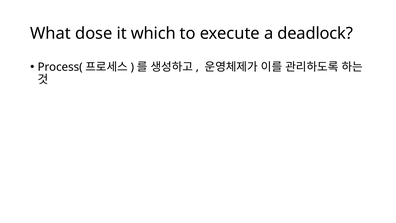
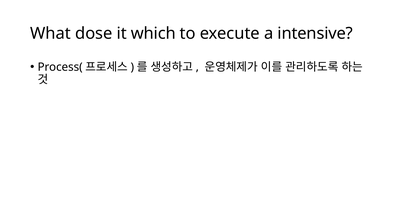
deadlock: deadlock -> intensive (315, 33)
